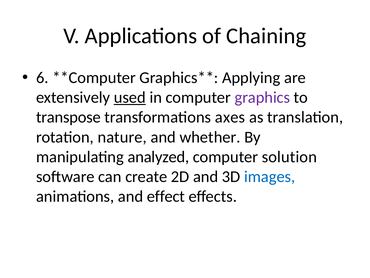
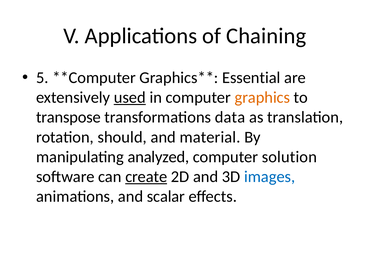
6: 6 -> 5 (42, 78)
Applying: Applying -> Essential (251, 78)
graphics colour: purple -> orange (262, 97)
axes: axes -> data (230, 117)
nature: nature -> should (122, 137)
whether: whether -> material (210, 137)
create underline: none -> present (146, 176)
effect: effect -> scalar (166, 196)
